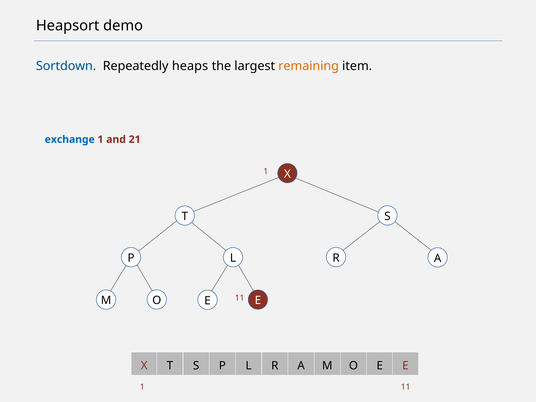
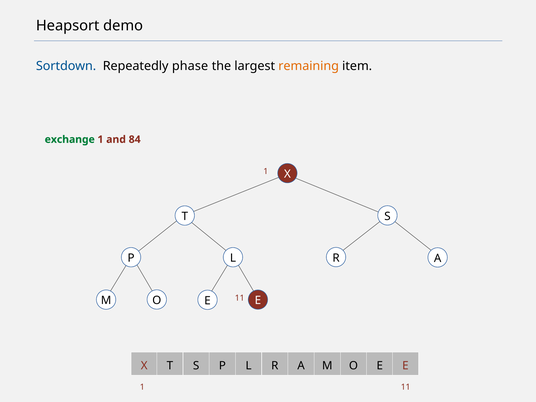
heaps: heaps -> phase (190, 66)
exchange colour: blue -> green (70, 139)
21: 21 -> 84 (135, 139)
